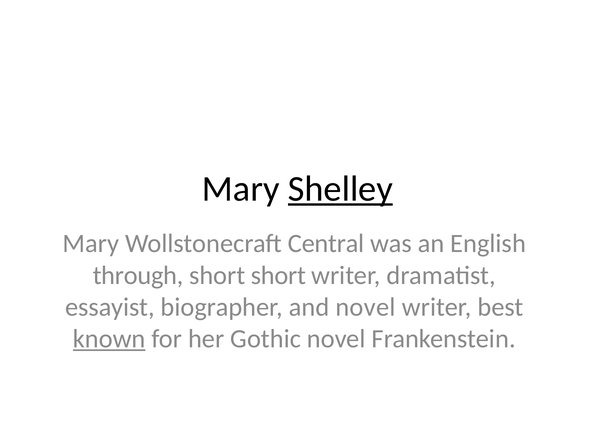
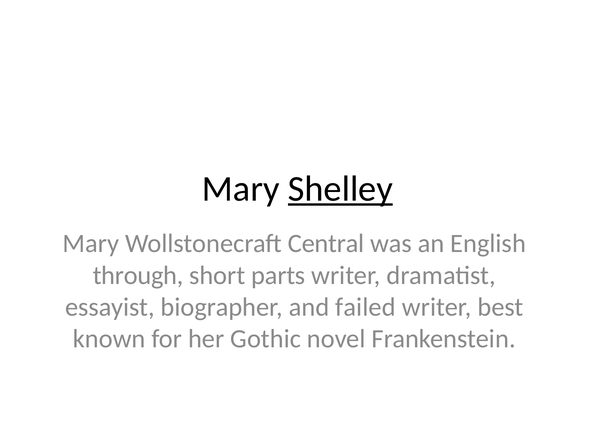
short short: short -> parts (278, 275)
and novel: novel -> failed (366, 307)
known underline: present -> none (109, 339)
